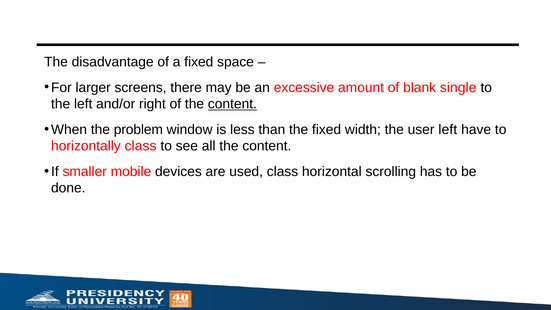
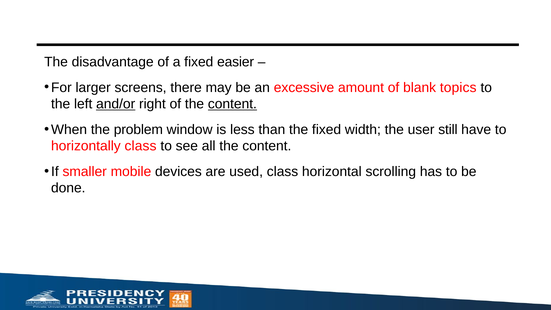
space: space -> easier (236, 62)
single: single -> topics (458, 88)
and/or underline: none -> present (116, 104)
user left: left -> still (448, 130)
